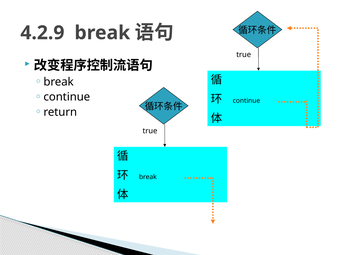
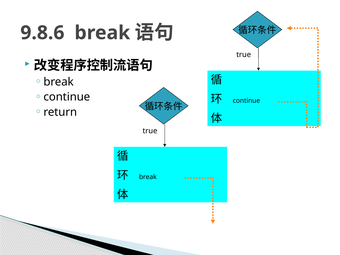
4.2.9: 4.2.9 -> 9.8.6 (42, 33)
